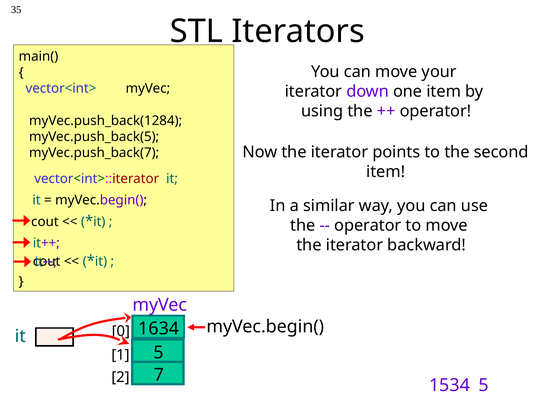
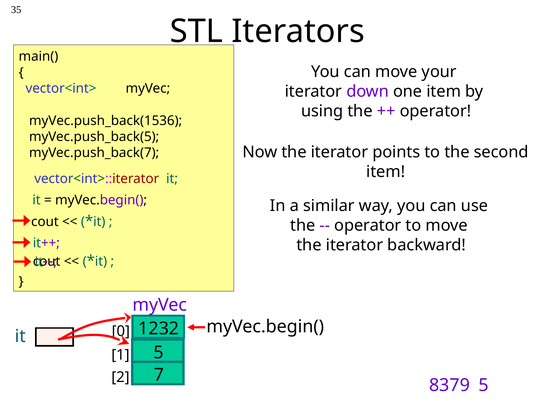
myVec.push_back(1284: myVec.push_back(1284 -> myVec.push_back(1536 (106, 120)
1634: 1634 -> 1232 (159, 328)
1534: 1534 -> 8379 (450, 385)
